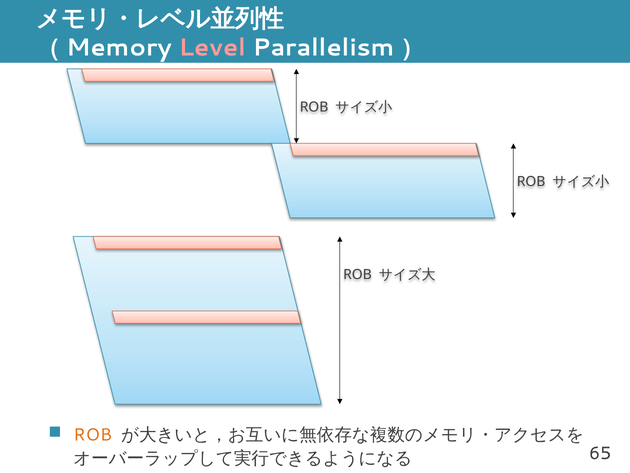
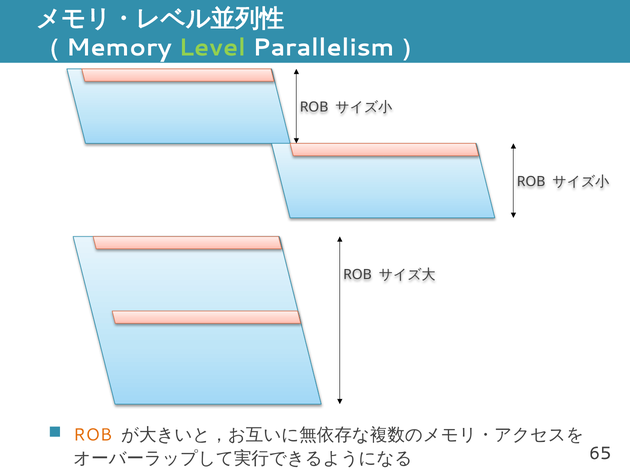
Level colour: pink -> light green (212, 48)
